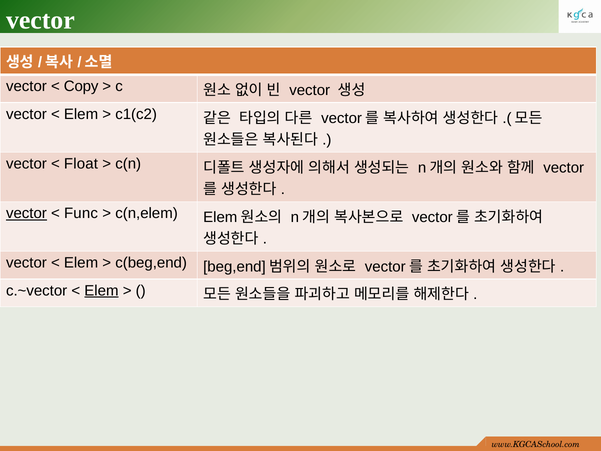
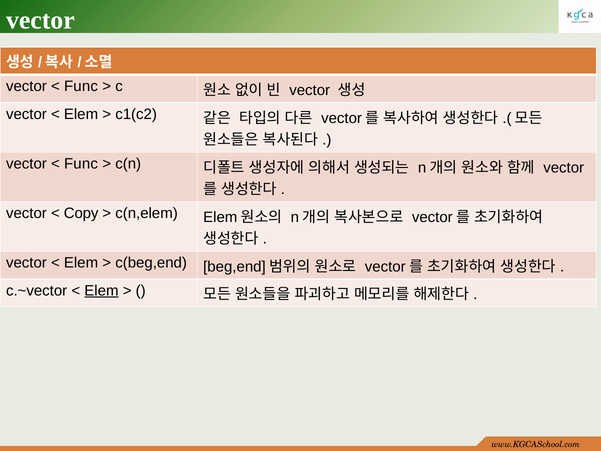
Copy: Copy -> Func (81, 86)
Float: Float -> Func (81, 164)
vector underline: present -> none (26, 213)
Func: Func -> Copy (81, 213)
